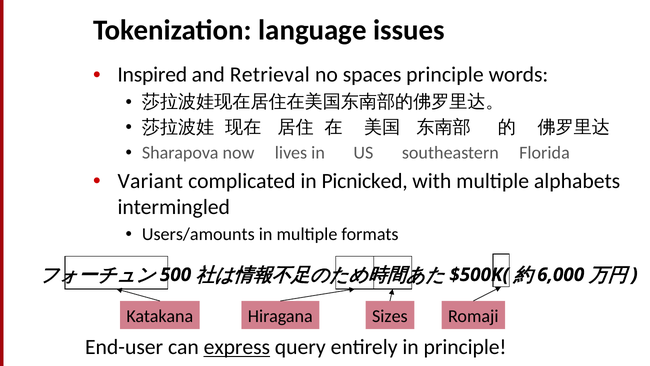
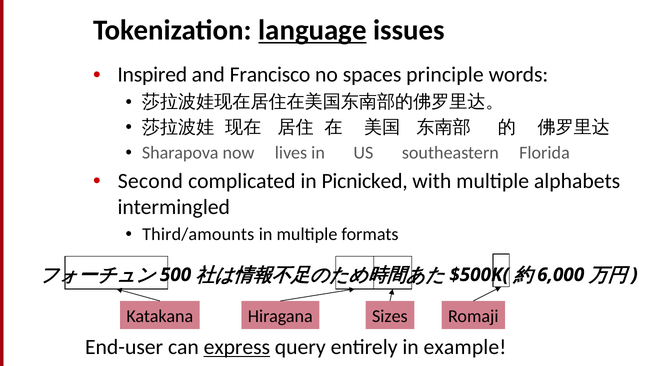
language underline: none -> present (312, 30)
Retrieval: Retrieval -> Francisco (270, 75)
Variant: Variant -> Second (150, 181)
Users/amounts: Users/amounts -> Third/amounts (198, 234)
in principle: principle -> example (465, 347)
